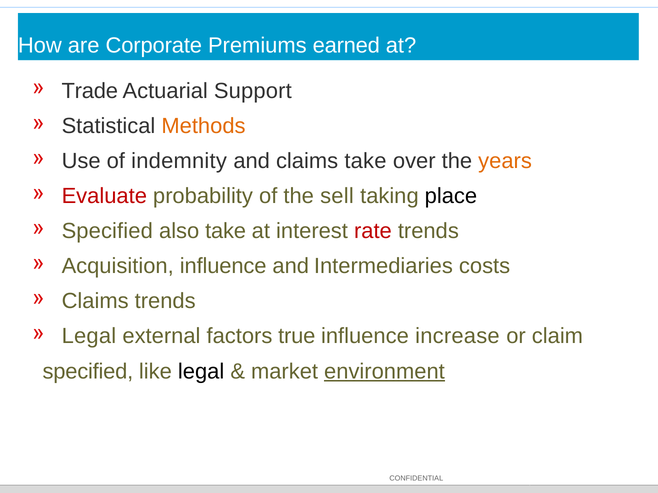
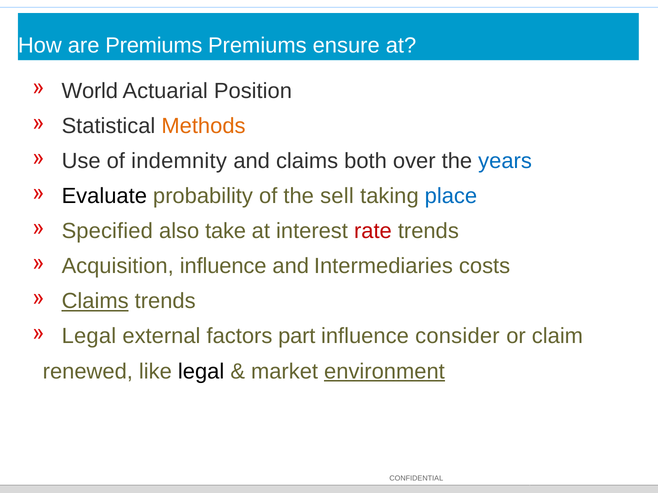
are Corporate: Corporate -> Premiums (154, 46)
earned: earned -> ensure (346, 46)
Trade: Trade -> World (90, 91)
Support: Support -> Position (253, 91)
claims take: take -> both (366, 161)
years colour: orange -> blue (505, 161)
Evaluate colour: red -> black (104, 196)
place colour: black -> blue (451, 196)
Claims underline: none -> present (95, 301)
true: true -> part (297, 337)
increase: increase -> consider (457, 337)
specified: specified -> renewed (88, 372)
